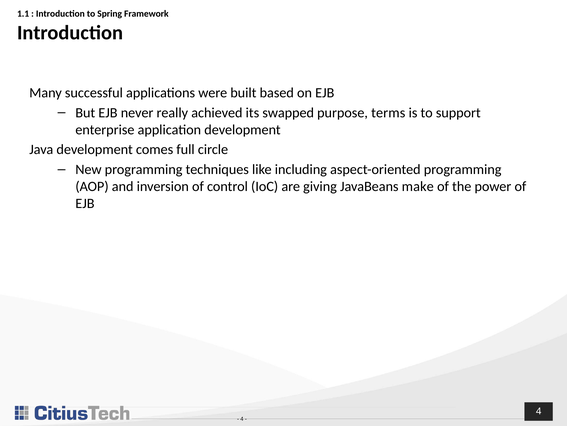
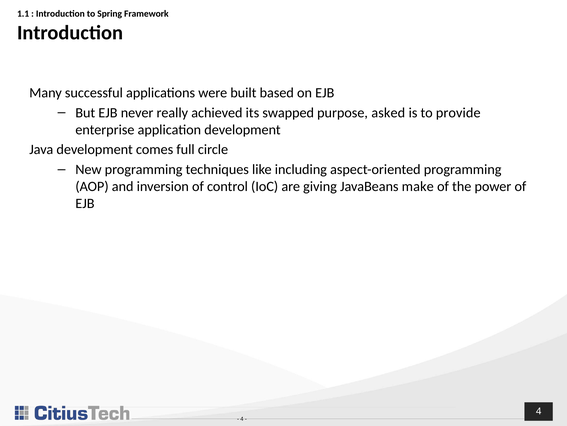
terms: terms -> asked (388, 112)
support: support -> provide (458, 112)
